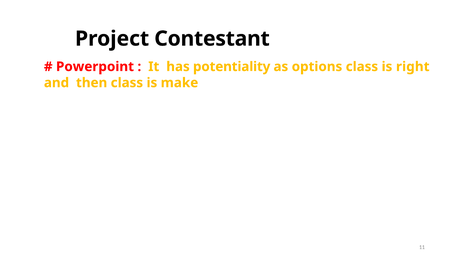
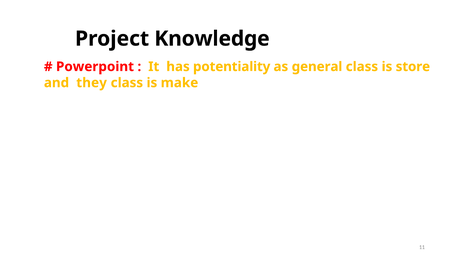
Contestant: Contestant -> Knowledge (212, 39)
options: options -> general (317, 67)
right: right -> store (413, 67)
then: then -> they (92, 83)
